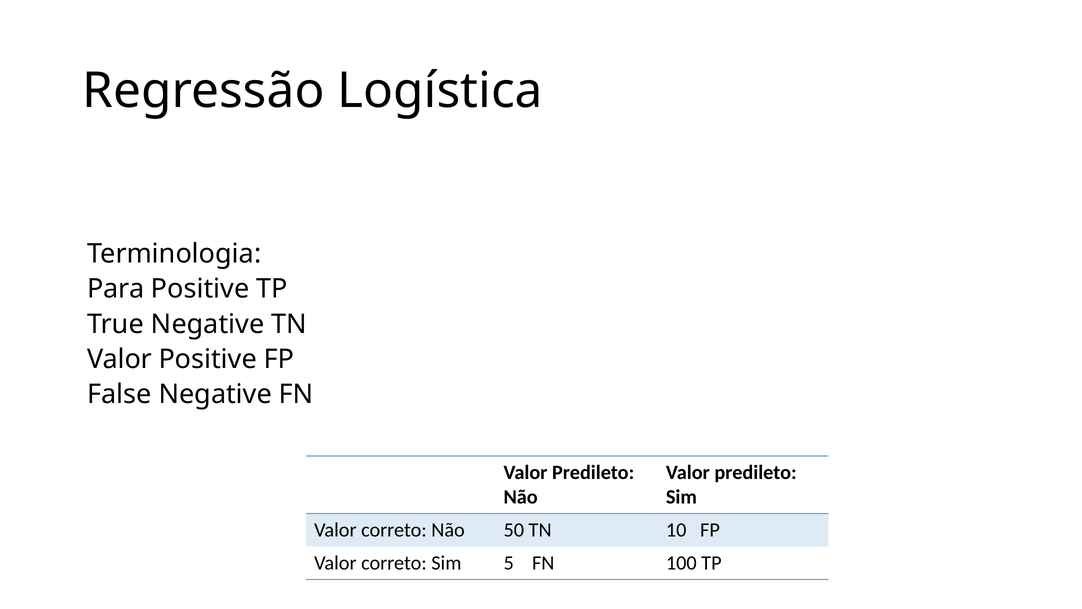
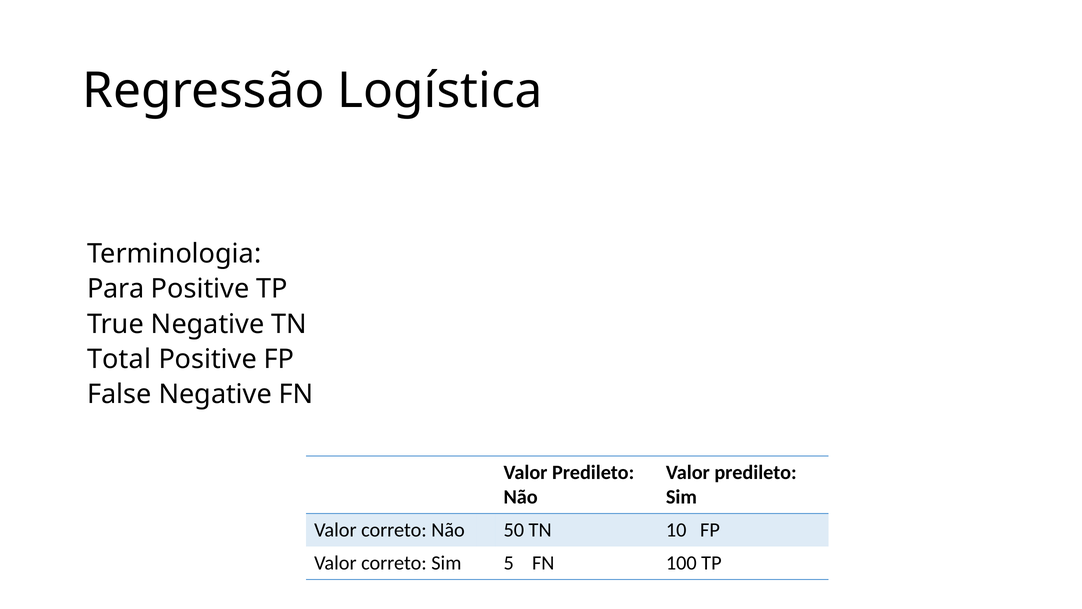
Valor: Valor -> Total (119, 359)
